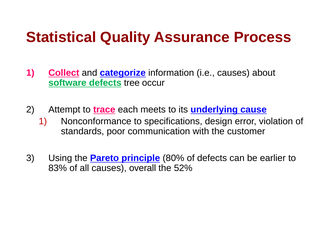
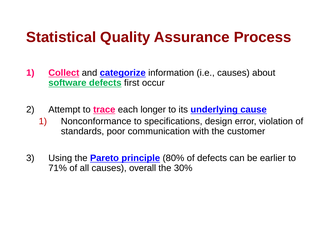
tree: tree -> first (132, 83)
meets: meets -> longer (153, 110)
83%: 83% -> 71% (58, 169)
52%: 52% -> 30% (183, 169)
